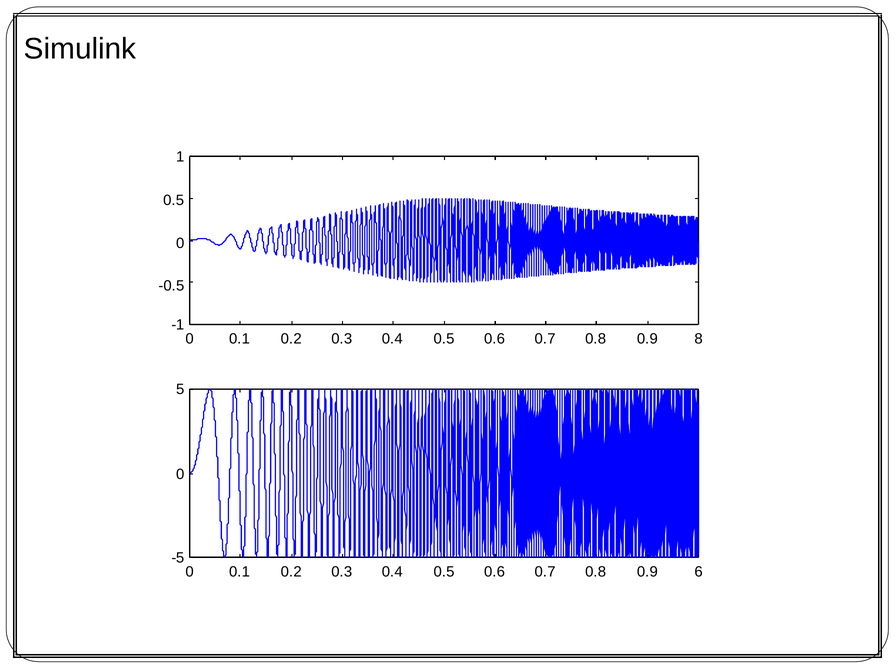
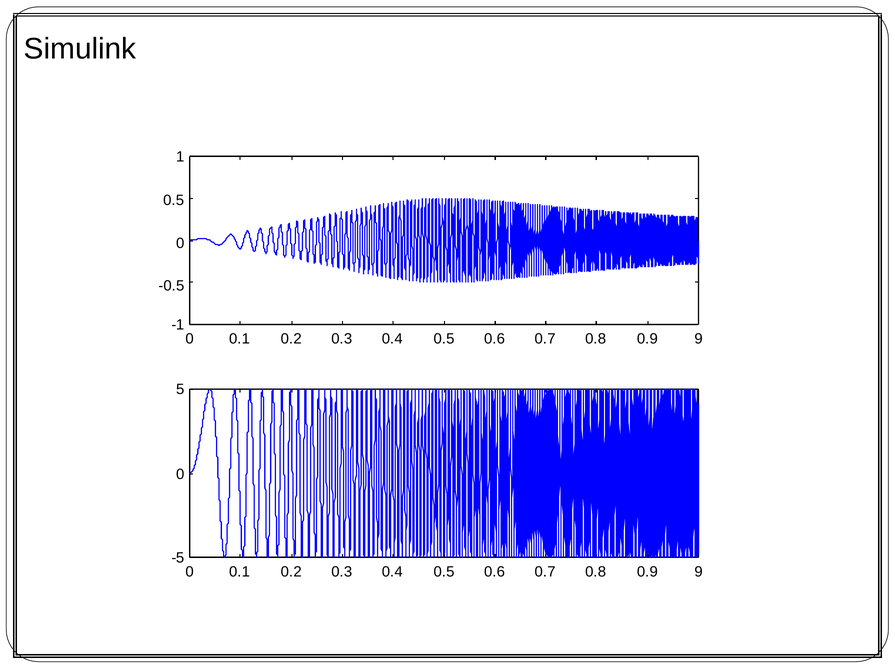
8: 8 -> 9 (699, 339)
6: 6 -> 9 (699, 572)
